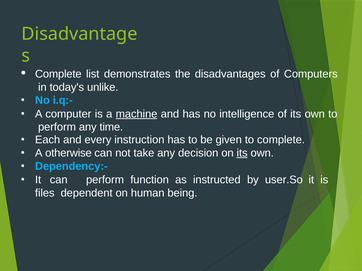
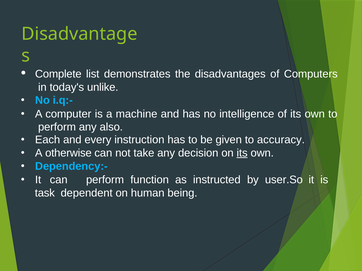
machine underline: present -> none (137, 114)
time: time -> also (111, 127)
to complete: complete -> accuracy (281, 140)
files: files -> task (45, 193)
